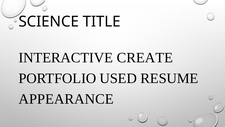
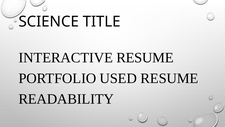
INTERACTIVE CREATE: CREATE -> RESUME (145, 58)
APPEARANCE: APPEARANCE -> READABILITY (66, 99)
